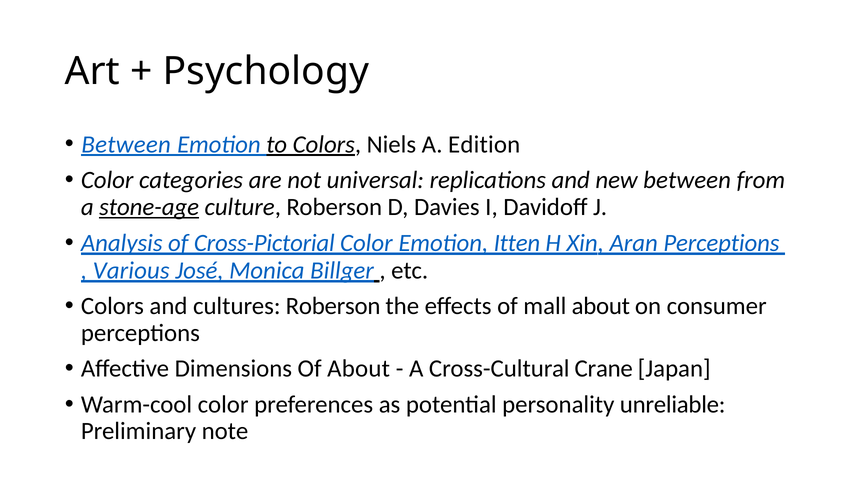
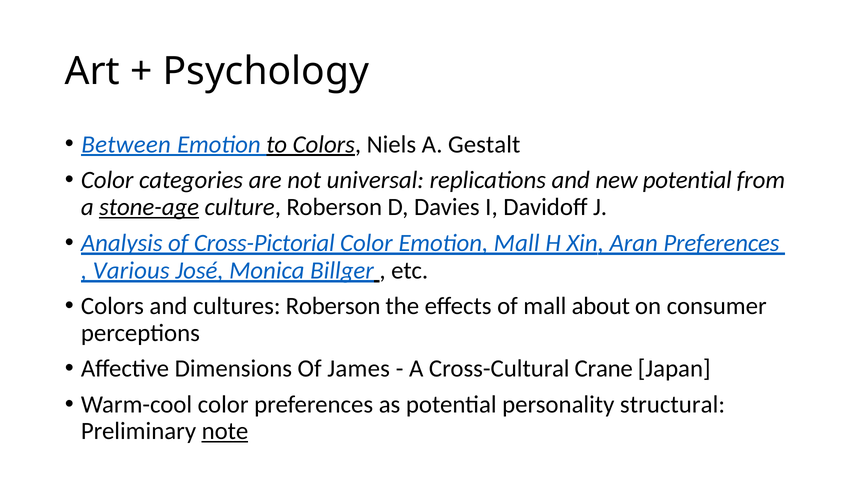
Edition: Edition -> Gestalt (484, 144)
new between: between -> potential (687, 180)
Emotion Itten: Itten -> Mall (517, 243)
Aran Perceptions: Perceptions -> Preferences (721, 243)
Of About: About -> James (359, 369)
unreliable: unreliable -> structural (673, 405)
note underline: none -> present (225, 431)
